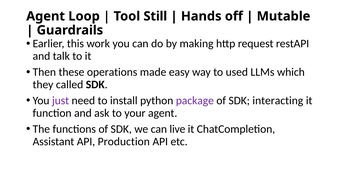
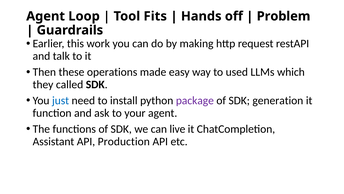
Still: Still -> Fits (155, 16)
Mutable: Mutable -> Problem (284, 16)
just colour: purple -> blue (61, 100)
interacting: interacting -> generation (278, 100)
